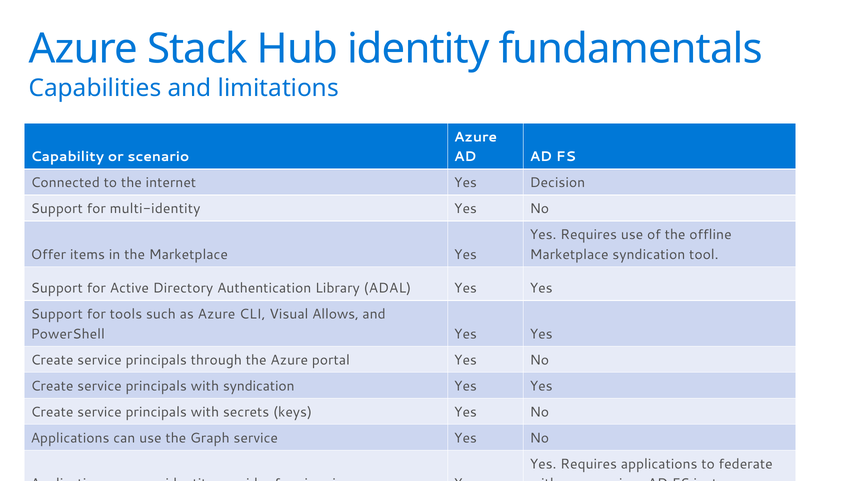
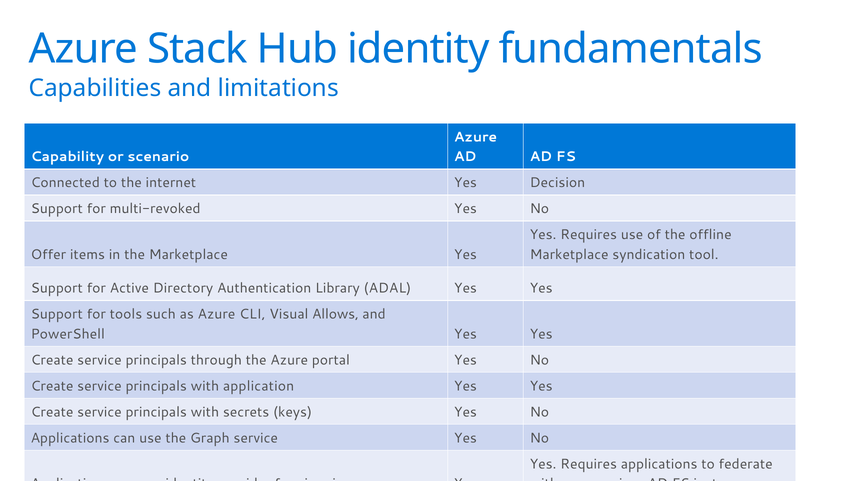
multi-identity: multi-identity -> multi-revoked (155, 209)
with syndication: syndication -> application (259, 386)
